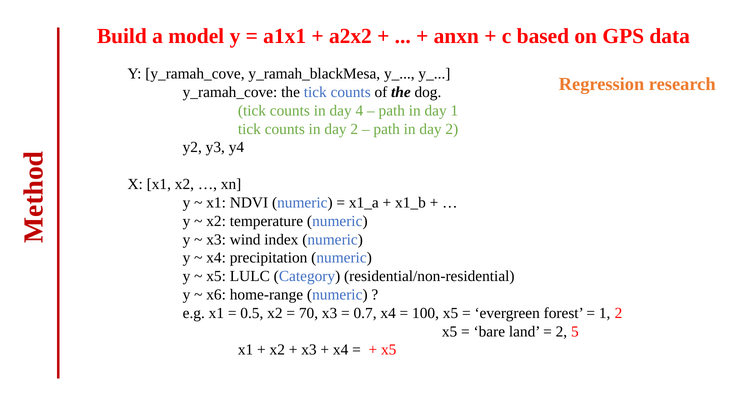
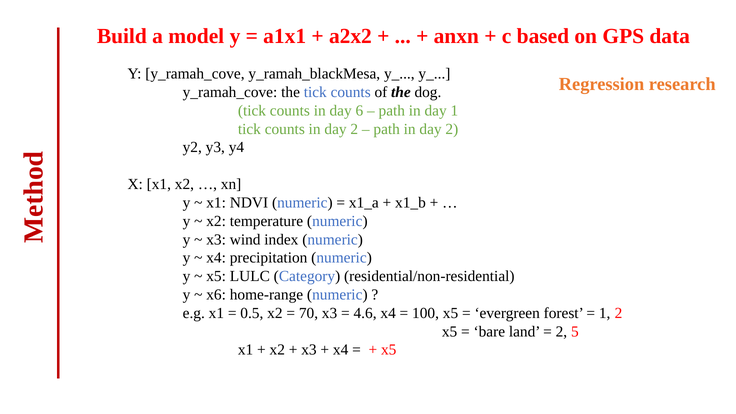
4: 4 -> 6 (359, 111)
0.7: 0.7 -> 4.6 (365, 313)
